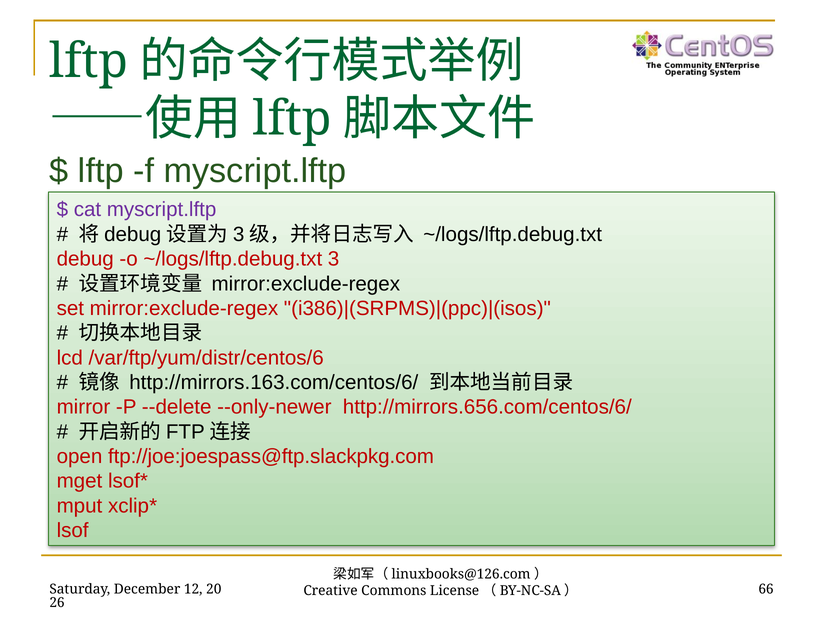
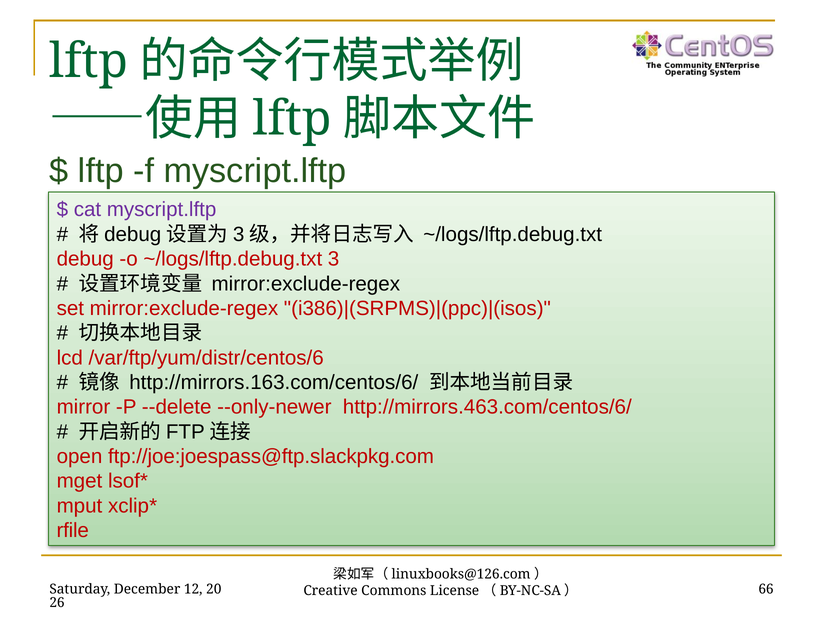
http://mirrors.656.com/centos/6/: http://mirrors.656.com/centos/6/ -> http://mirrors.463.com/centos/6/ (487, 407)
lsof: lsof -> rfile (73, 531)
